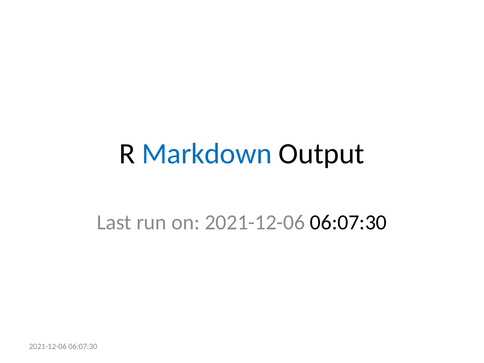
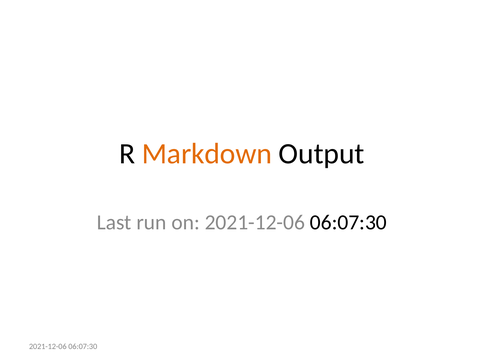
Markdown colour: blue -> orange (207, 154)
